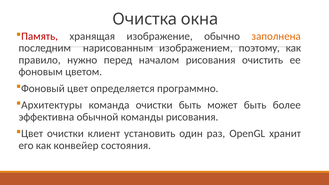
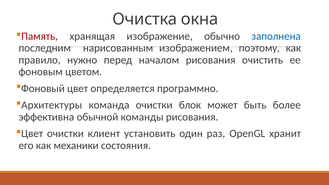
заполнена colour: orange -> blue (276, 36)
очистки быть: быть -> блок (190, 105)
конвейер: конвейер -> механики (76, 145)
